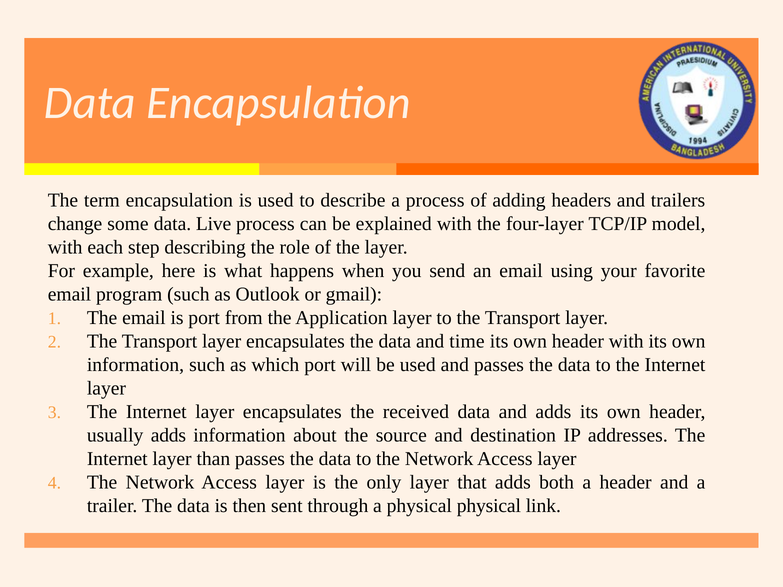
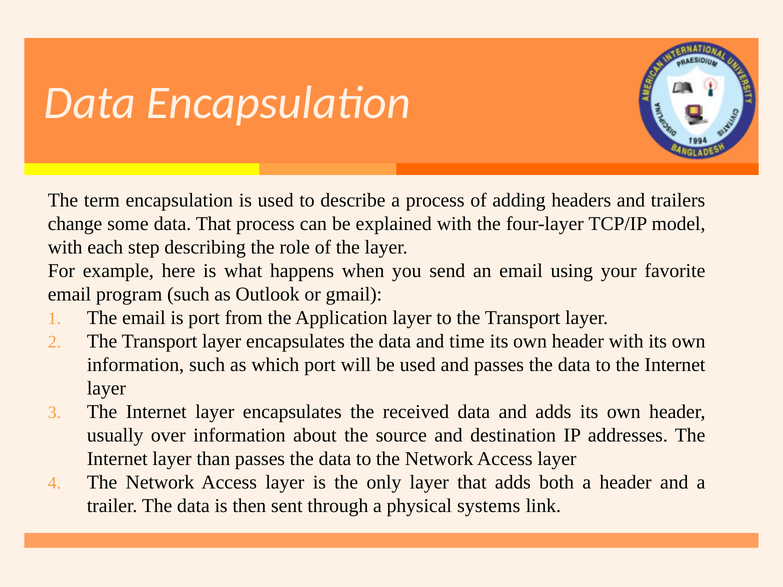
data Live: Live -> That (214, 224)
usually adds: adds -> over (168, 435)
physical physical: physical -> systems (489, 506)
